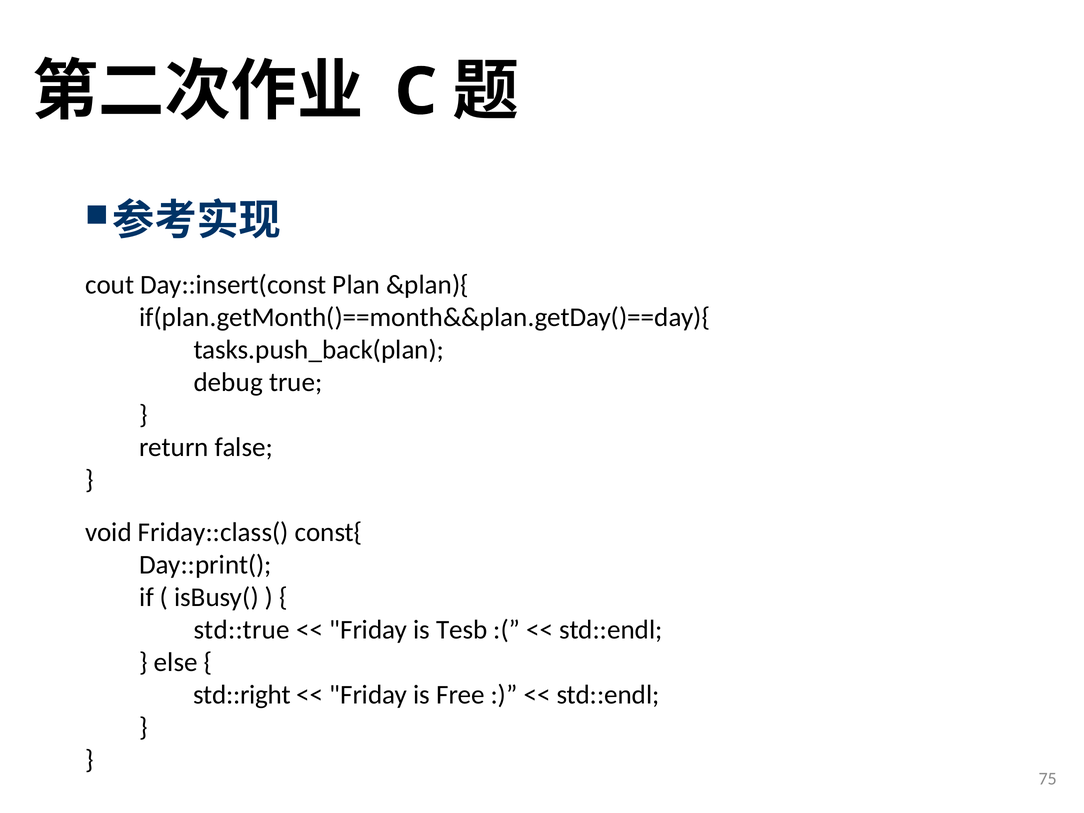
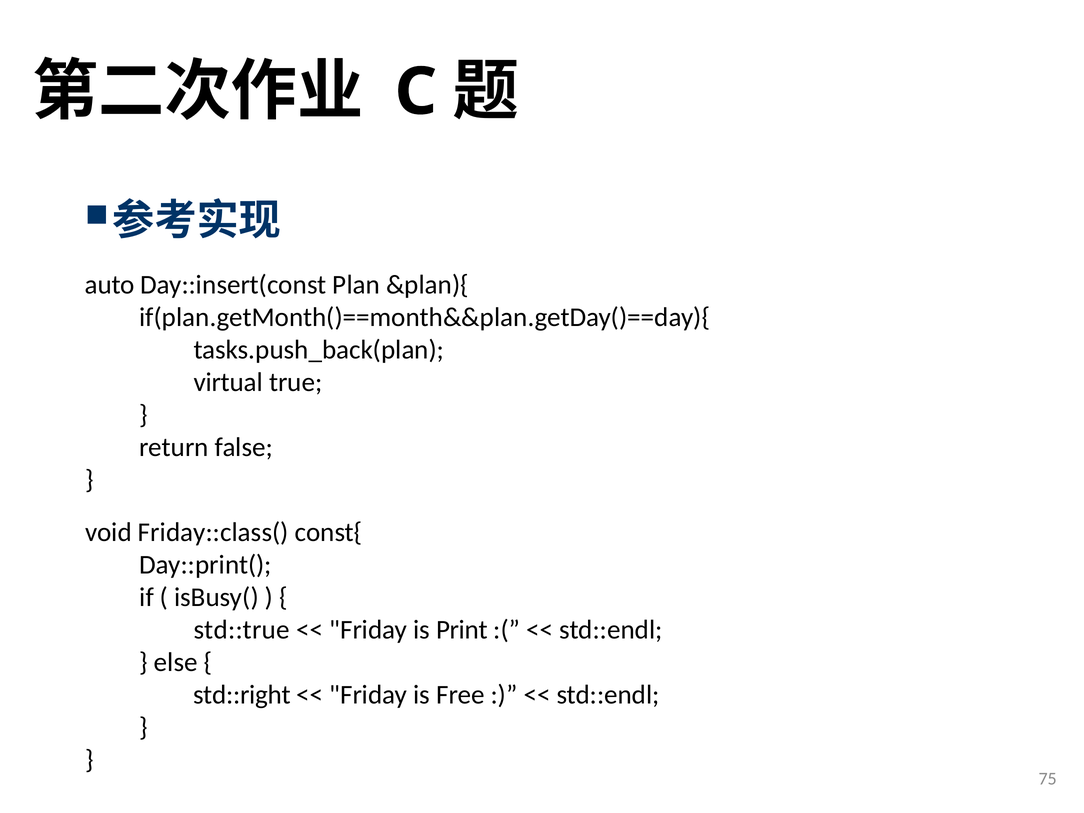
cout: cout -> auto (110, 285)
debug: debug -> virtual (228, 382)
Tesb: Tesb -> Print (462, 630)
